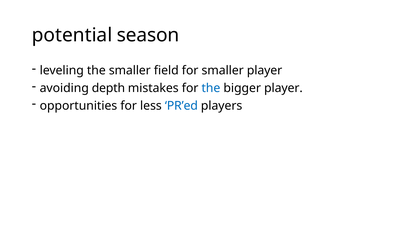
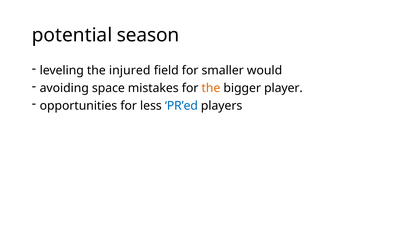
the smaller: smaller -> injured (130, 71)
smaller player: player -> would (265, 71)
depth: depth -> space (108, 88)
the colour: blue -> orange (211, 88)
